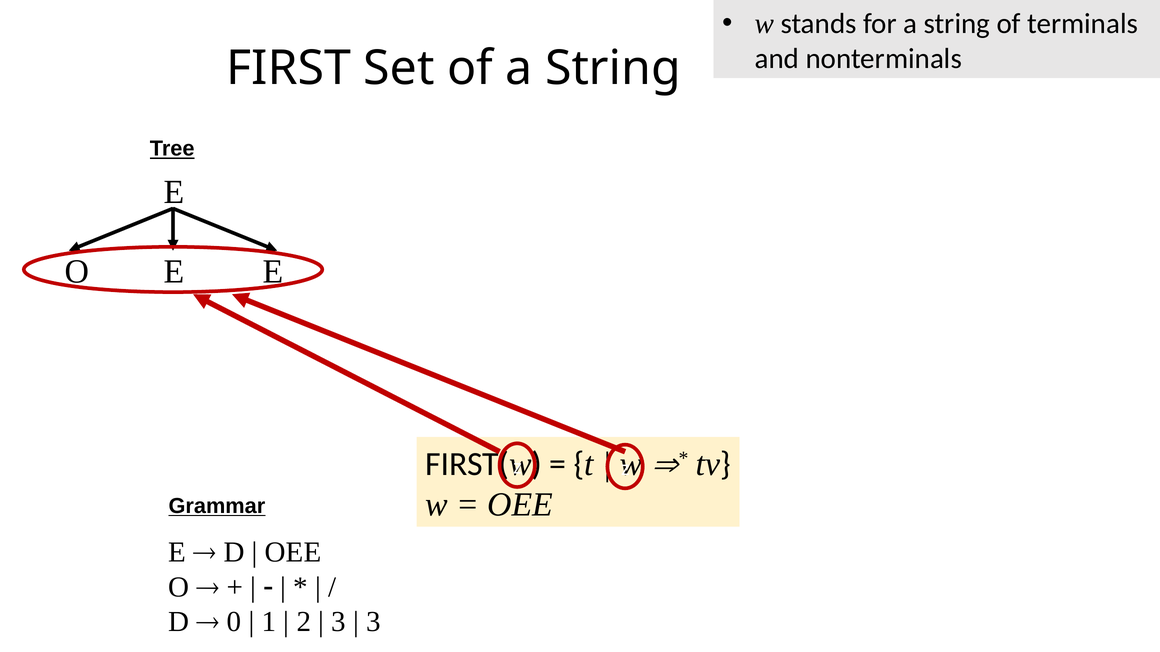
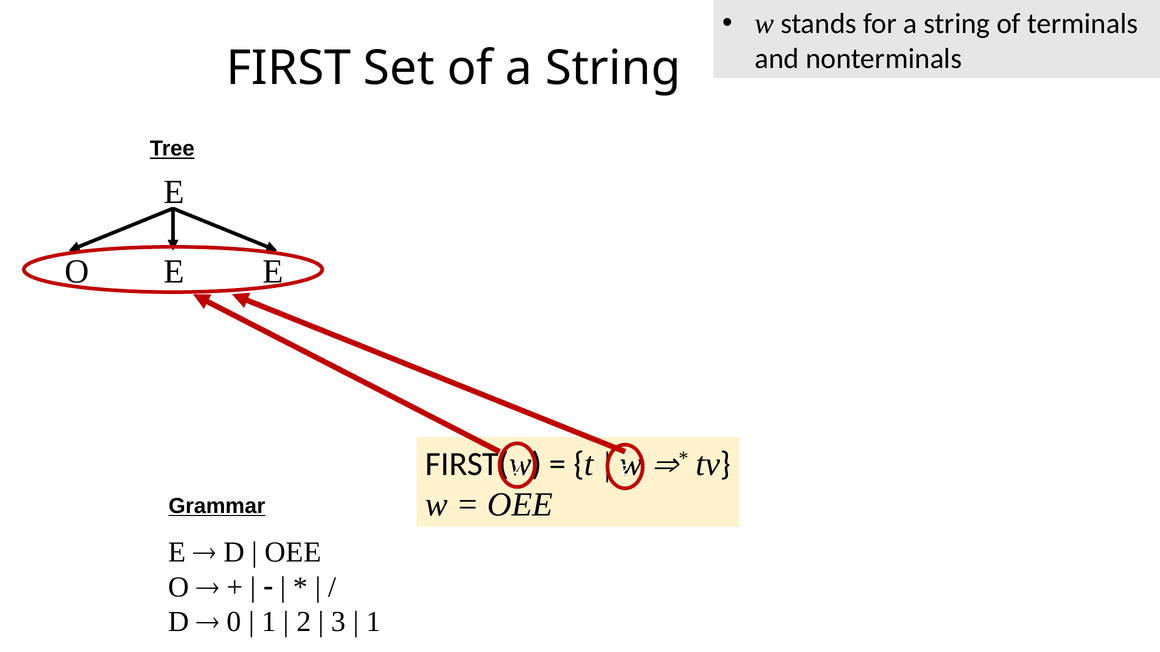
3: 3 -> 1 (373, 622)
